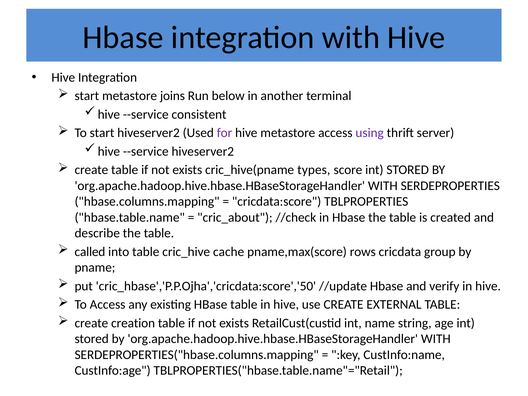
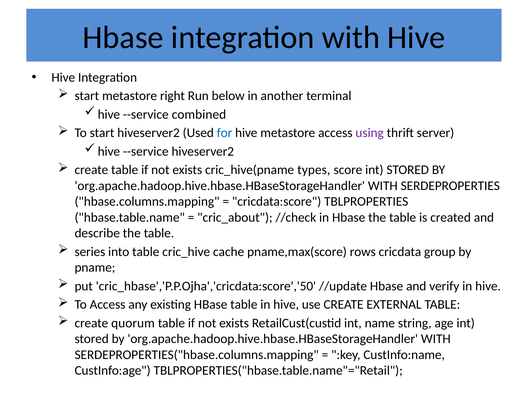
joins: joins -> right (172, 96)
consistent: consistent -> combined (199, 114)
for colour: purple -> blue (225, 133)
called: called -> series (90, 252)
creation: creation -> quorum (133, 323)
